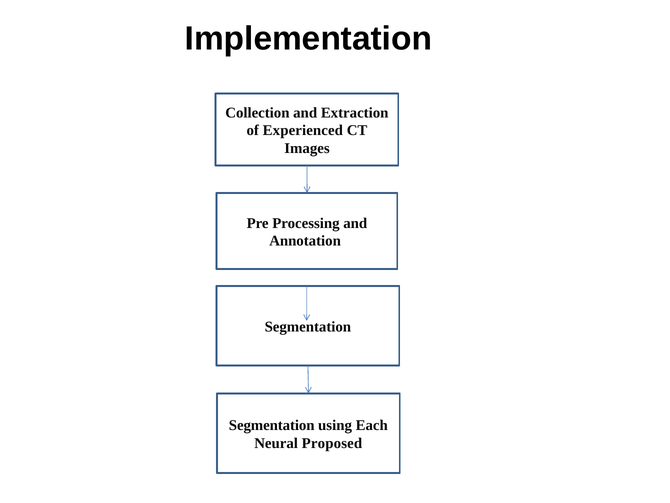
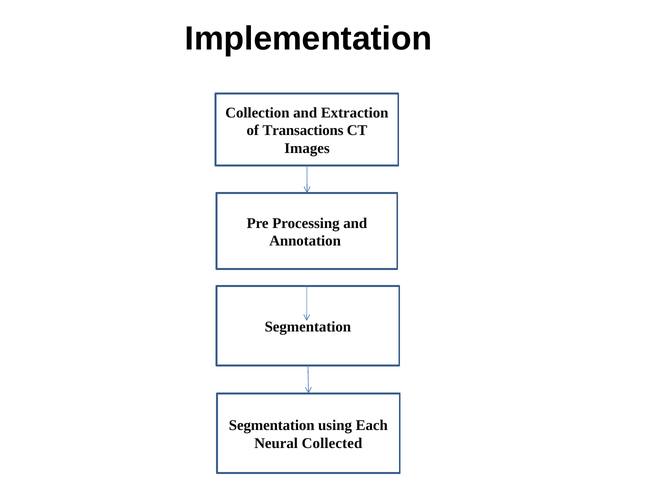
Experienced: Experienced -> Transactions (303, 130)
Proposed: Proposed -> Collected (332, 443)
